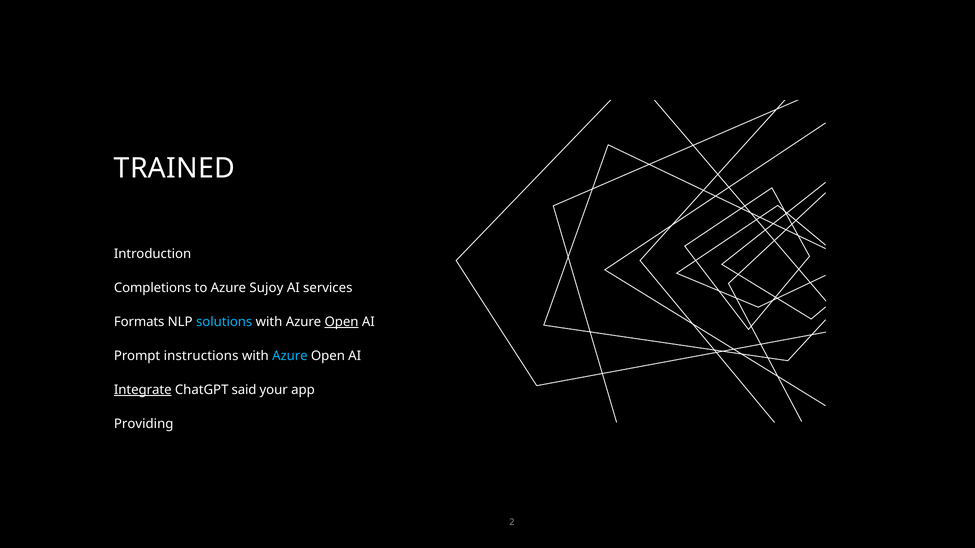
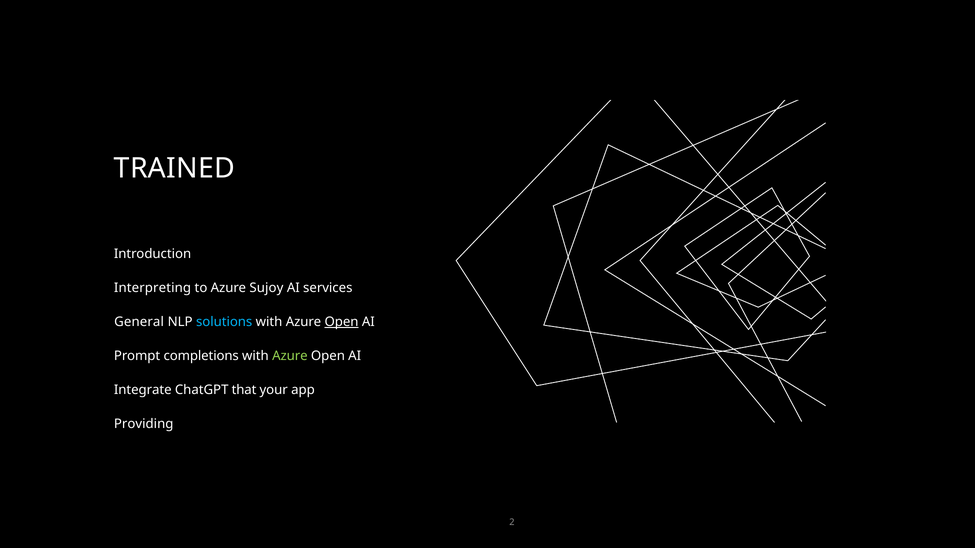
Completions: Completions -> Interpreting (153, 288)
Formats: Formats -> General (139, 322)
instructions: instructions -> completions (201, 356)
Azure colour: light blue -> light green (290, 356)
Integrate underline: present -> none (143, 390)
said: said -> that (244, 390)
